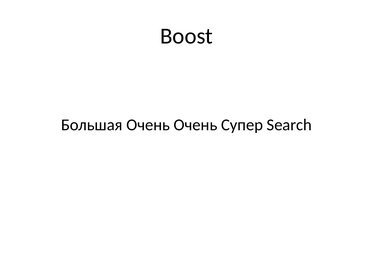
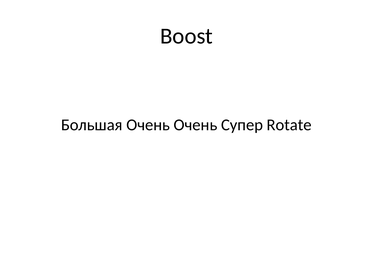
Search: Search -> Rotate (289, 125)
